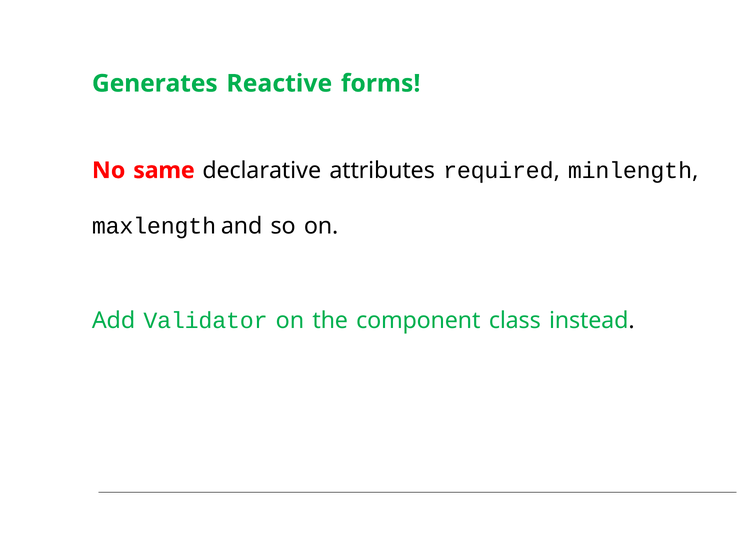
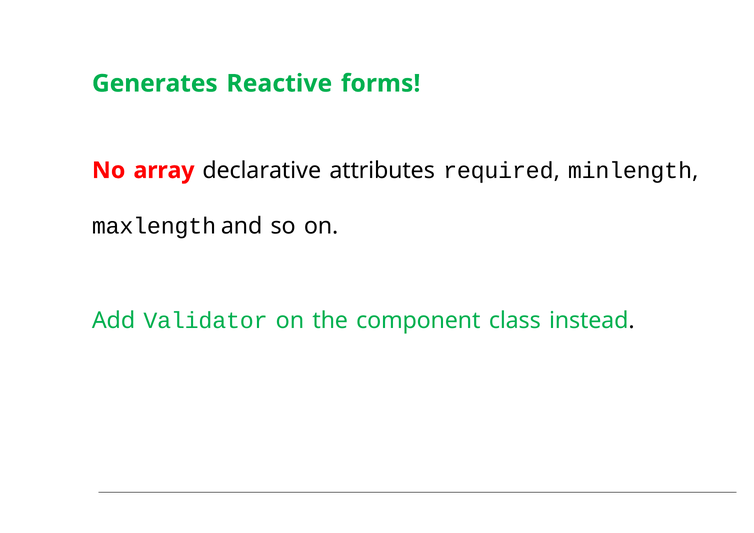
same: same -> array (164, 171)
